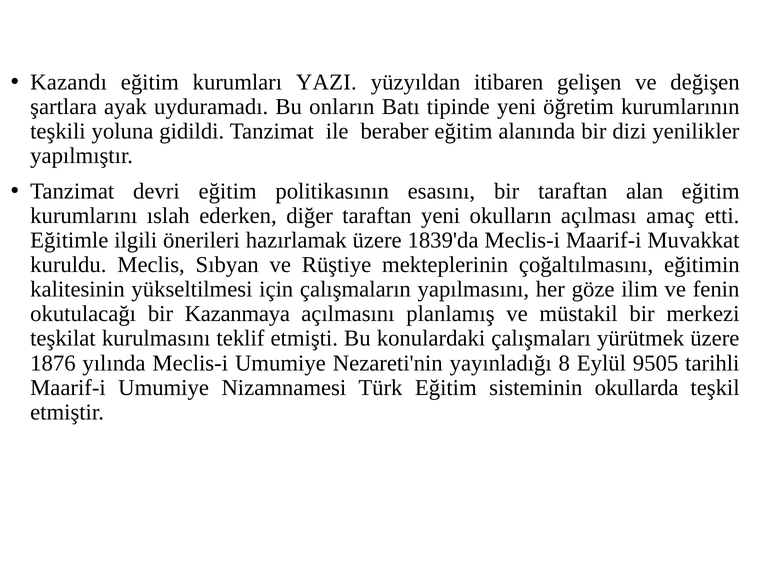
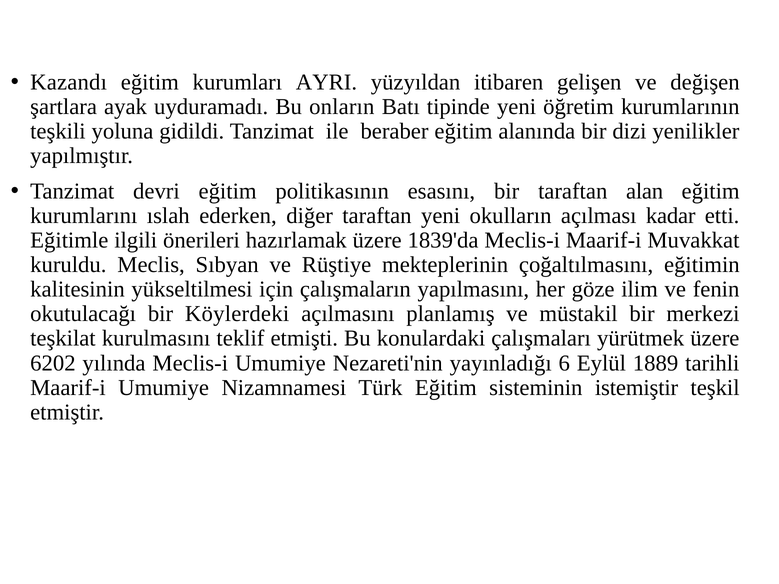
YAZI: YAZI -> AYRI (326, 82)
amaç: amaç -> kadar (671, 216)
Kazanmaya: Kazanmaya -> Köylerdeki (237, 314)
1876: 1876 -> 6202 (53, 363)
8: 8 -> 6 (564, 363)
9505: 9505 -> 1889 (656, 363)
okullarda: okullarda -> istemiştir (637, 388)
